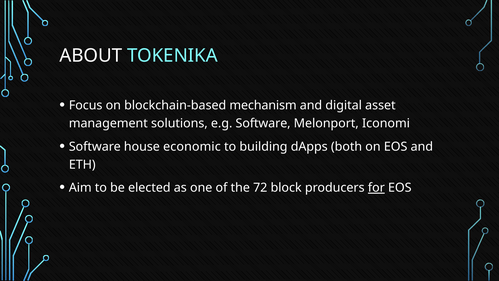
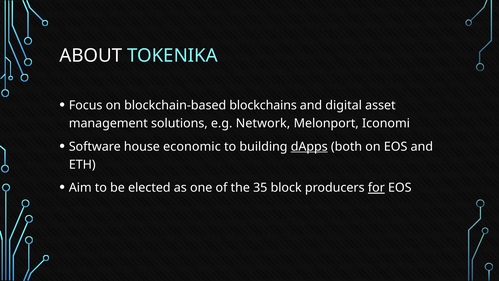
mechanism: mechanism -> blockchains (263, 105)
e.g Software: Software -> Network (263, 123)
dApps underline: none -> present (309, 146)
72: 72 -> 35 (260, 188)
